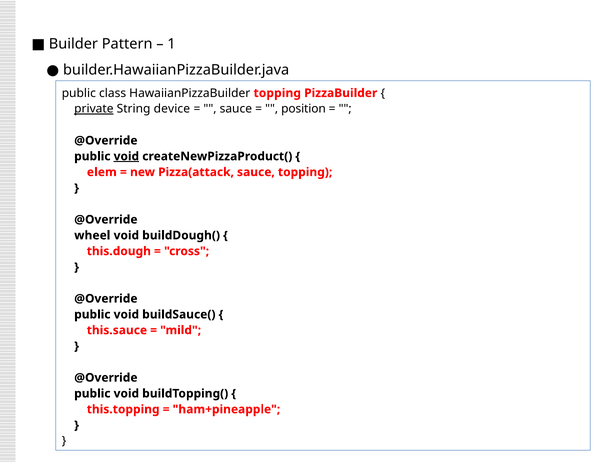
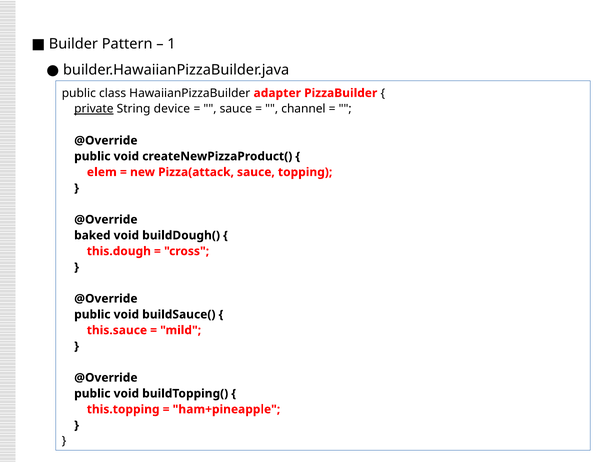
HawaiianPizzaBuilder topping: topping -> adapter (277, 93)
position: position -> channel (303, 109)
void underline: present -> none (126, 156)
wheel: wheel -> baked (92, 235)
